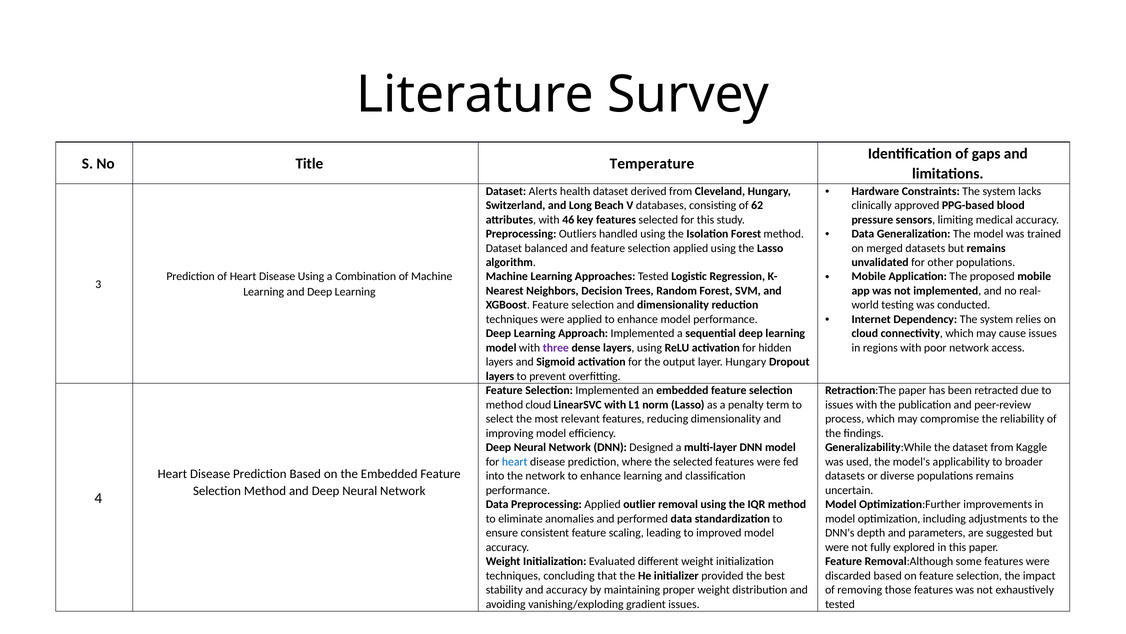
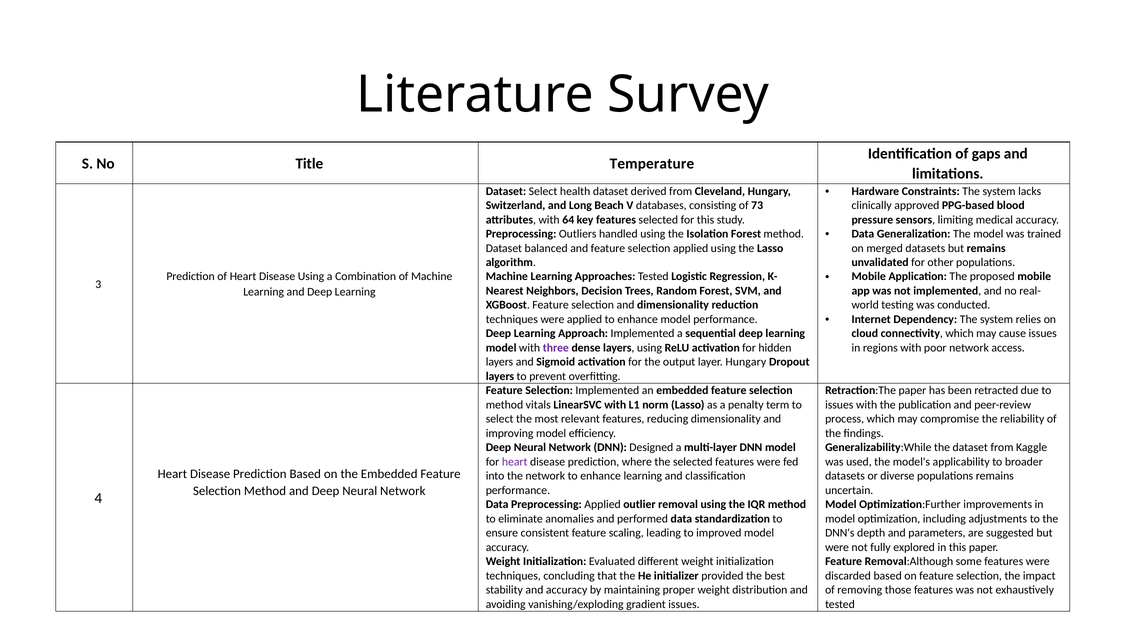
Dataset Alerts: Alerts -> Select (543, 191)
62: 62 -> 73 (757, 205)
46: 46 -> 64 (568, 219)
method cloud: cloud -> vitals (538, 404)
heart colour: blue -> purple (515, 461)
